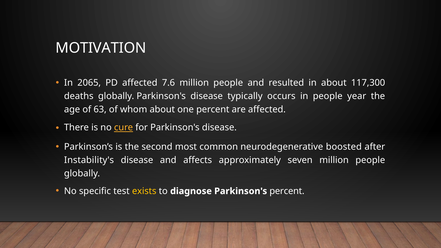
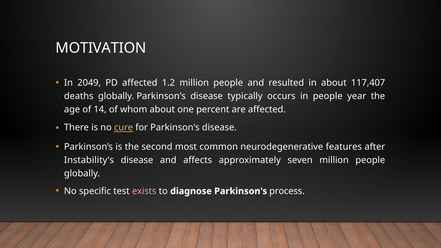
2065: 2065 -> 2049 (89, 83)
7.6: 7.6 -> 1.2 (168, 83)
117,300: 117,300 -> 117,407 (368, 83)
63: 63 -> 14 (100, 109)
boosted: boosted -> features (344, 147)
exists colour: yellow -> pink (144, 191)
Parkinson's percent: percent -> process (287, 191)
